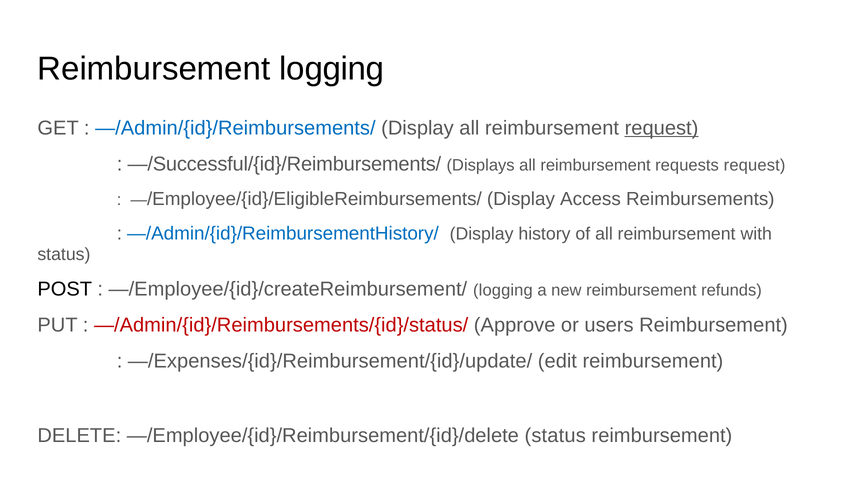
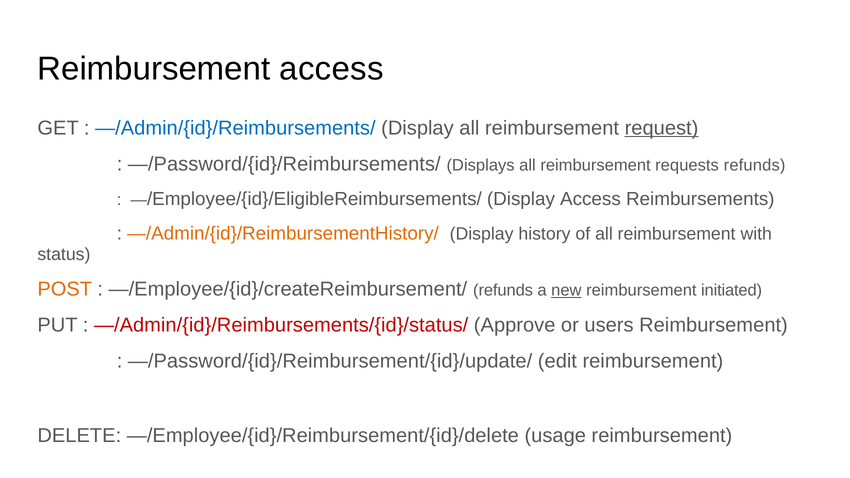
Reimbursement logging: logging -> access (332, 69)
—/Successful/{id}/Reimbursements/: —/Successful/{id}/Reimbursements/ -> —/Password/{id}/Reimbursements/ (284, 164)
requests request: request -> refunds (755, 165)
—/Admin/{id}/ReimbursementHistory/ colour: blue -> orange (283, 234)
POST colour: black -> orange (65, 289)
—/Employee/{id}/createReimbursement/ logging: logging -> refunds (503, 290)
new underline: none -> present (566, 290)
refunds: refunds -> initiated (732, 290)
—/Expenses/{id}/Reimbursement/{id}/update/: —/Expenses/{id}/Reimbursement/{id}/update/ -> —/Password/{id}/Reimbursement/{id}/update/ (330, 361)
—/Employee/{id}/Reimbursement/{id}/delete status: status -> usage (555, 436)
